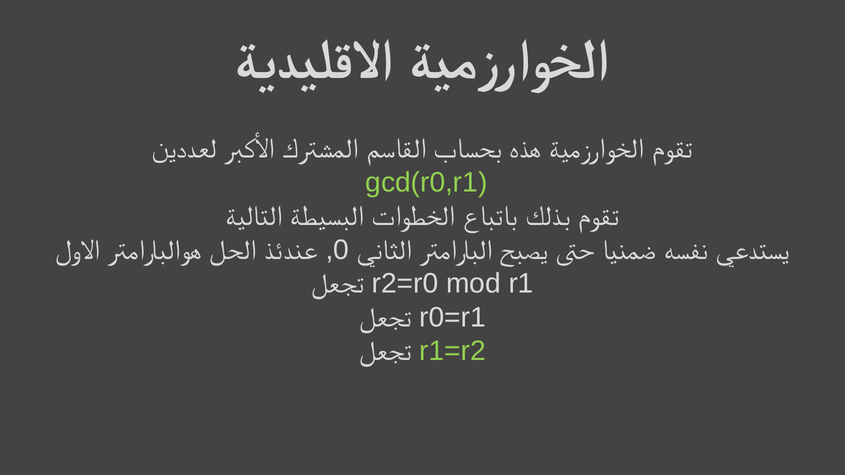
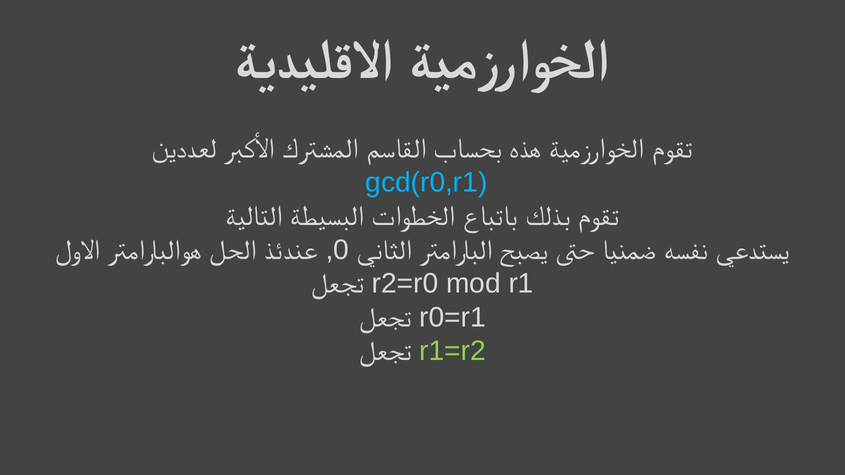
gcd(r0,r1 colour: light green -> light blue (426, 182)
